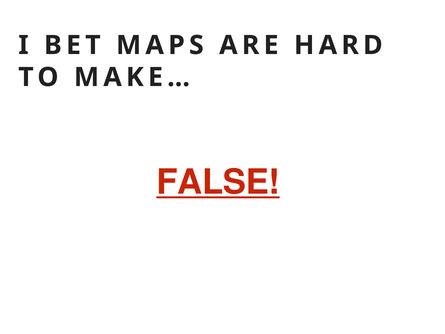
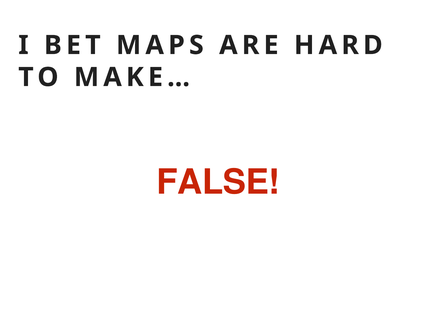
FALSE underline: present -> none (218, 182)
